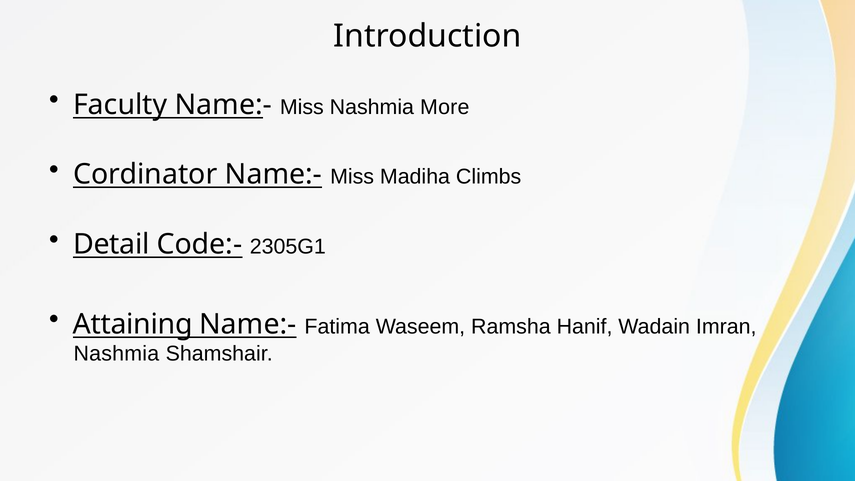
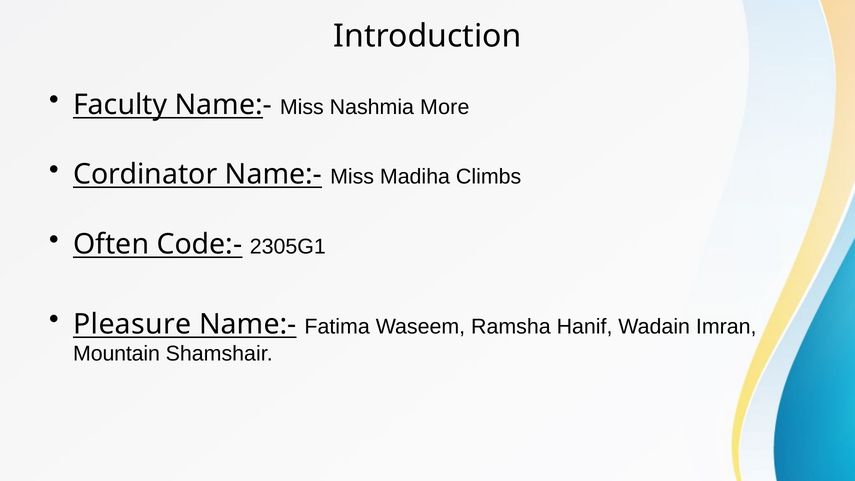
Detail: Detail -> Often (111, 244)
Attaining: Attaining -> Pleasure (132, 324)
Nashmia: Nashmia -> Mountain (117, 354)
